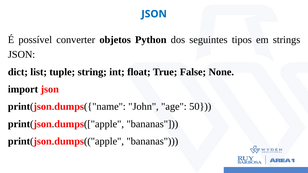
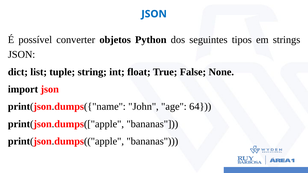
50: 50 -> 64 (200, 107)
